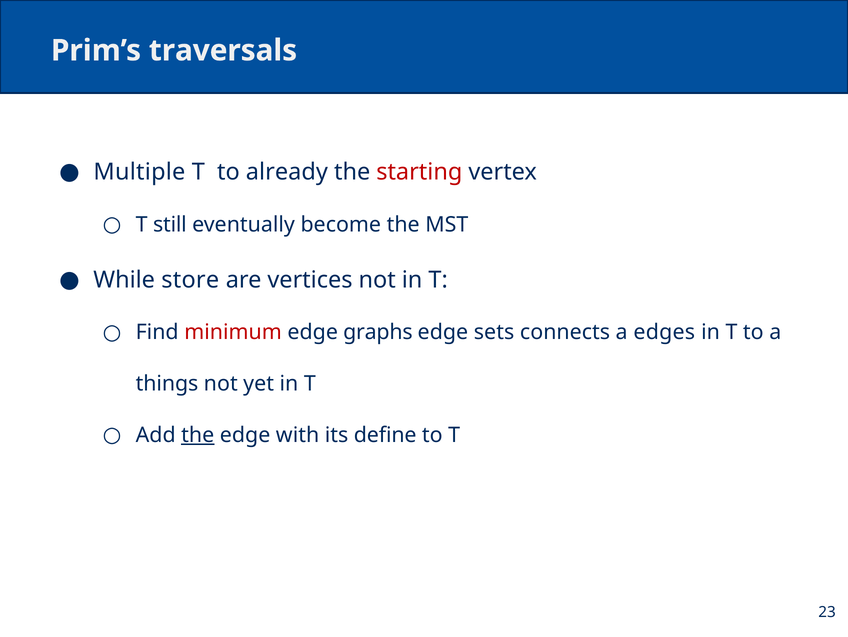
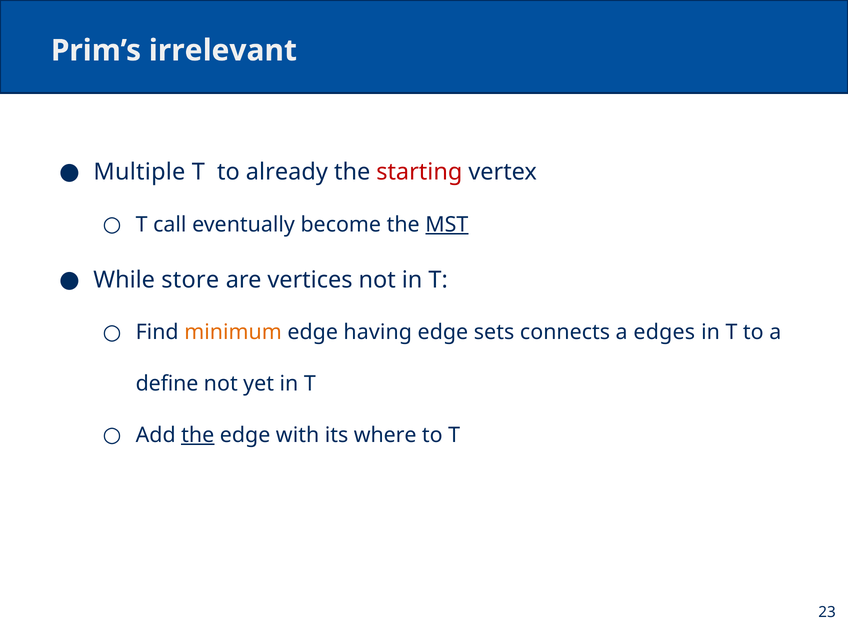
traversals: traversals -> irrelevant (223, 50)
still: still -> call (170, 224)
MST underline: none -> present (447, 224)
minimum colour: red -> orange (233, 332)
graphs: graphs -> having (378, 332)
things: things -> define (167, 383)
define: define -> where (385, 435)
